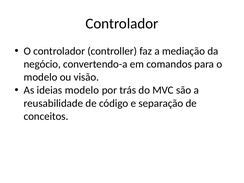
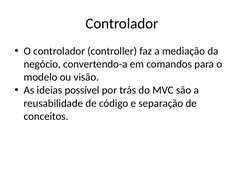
ideias modelo: modelo -> possível (82, 90)
